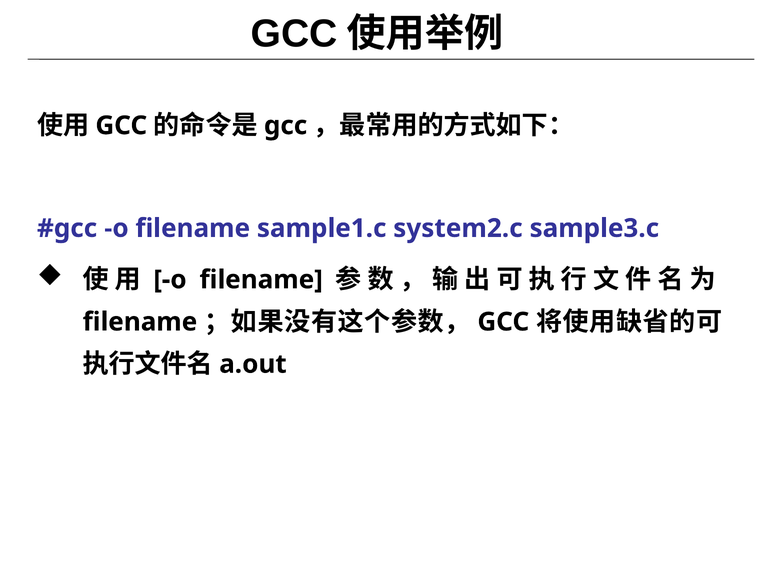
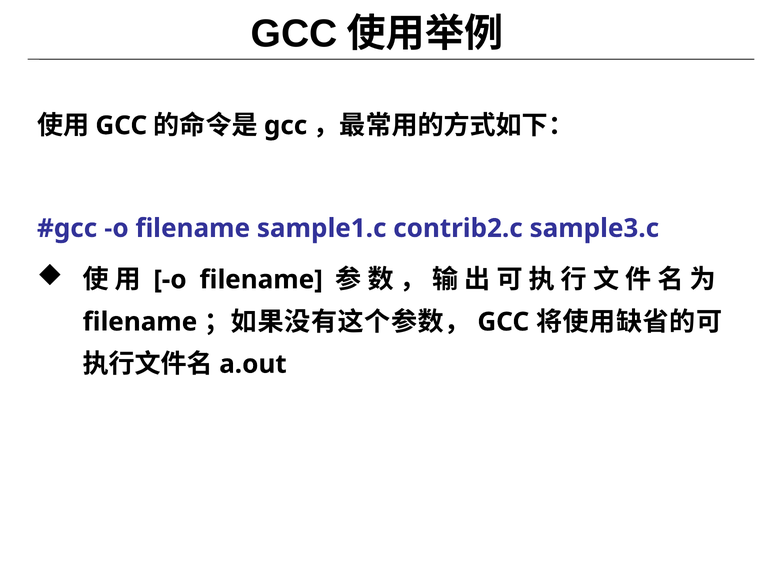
system2.c: system2.c -> contrib2.c (458, 228)
